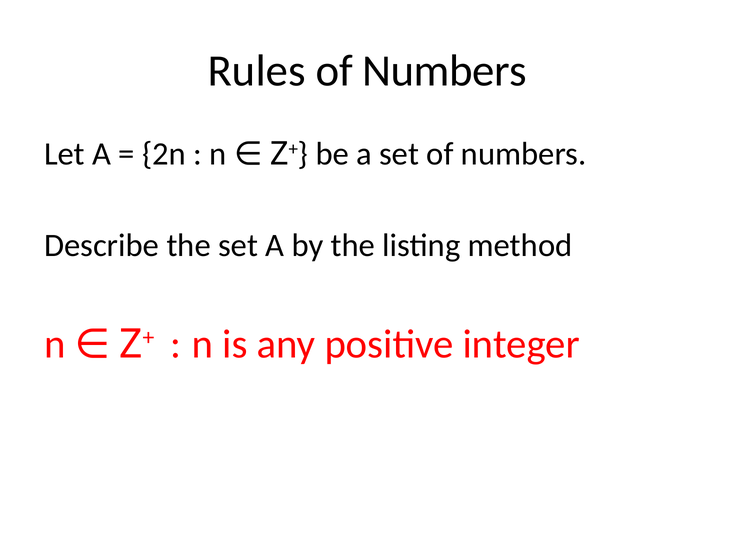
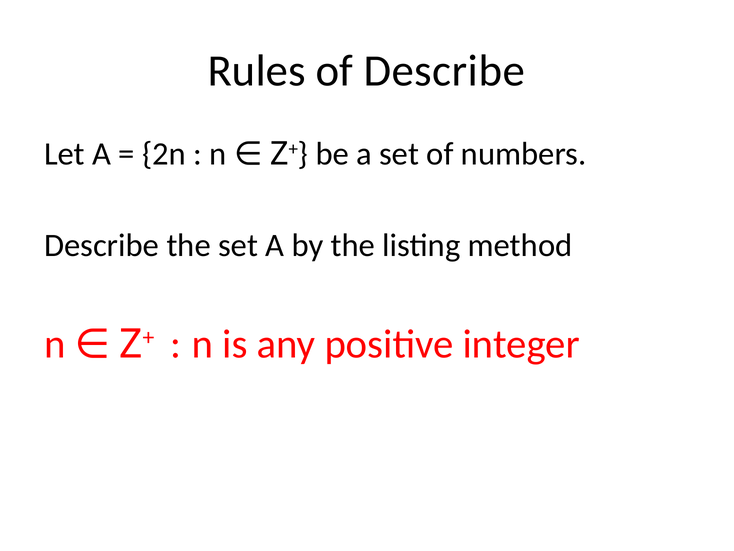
Rules of Numbers: Numbers -> Describe (444, 71)
